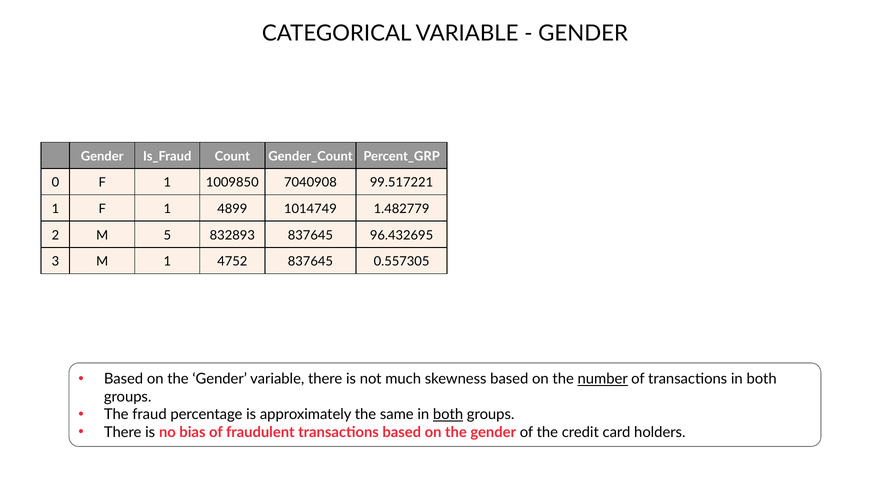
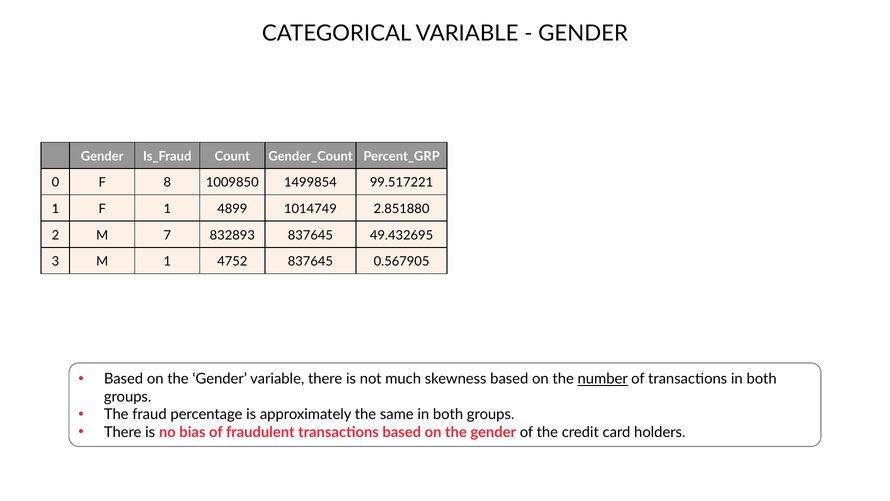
0 F 1: 1 -> 8 (167, 183)
7040908: 7040908 -> 1499854 (310, 183)
1.482779: 1.482779 -> 2.851880 (402, 209)
5: 5 -> 7 (167, 235)
96.432695: 96.432695 -> 49.432695 (402, 235)
0.557305: 0.557305 -> 0.567905 (402, 261)
both underline: present -> none (448, 414)
